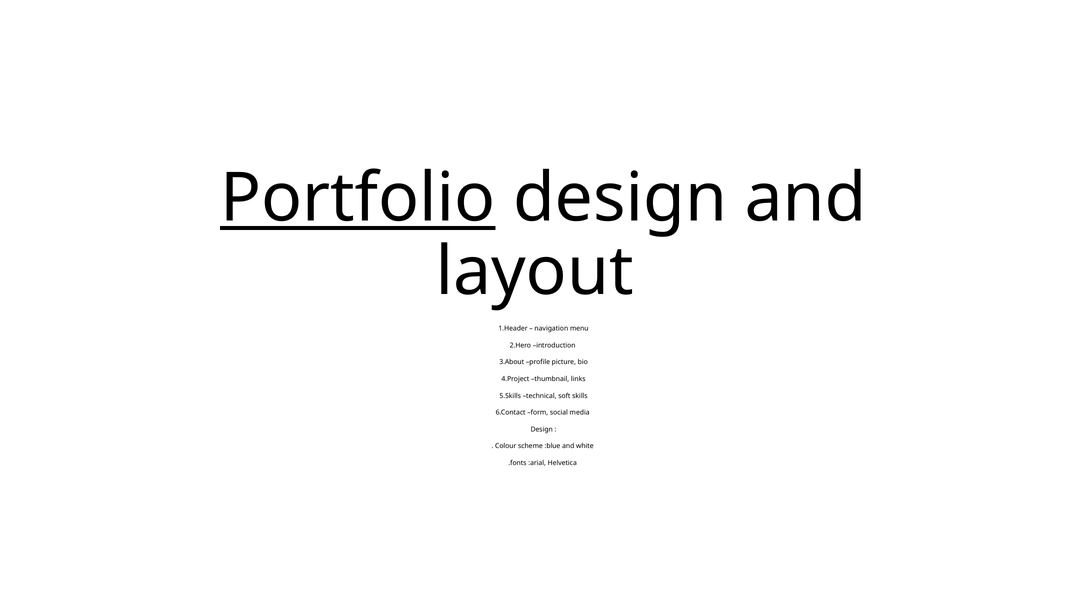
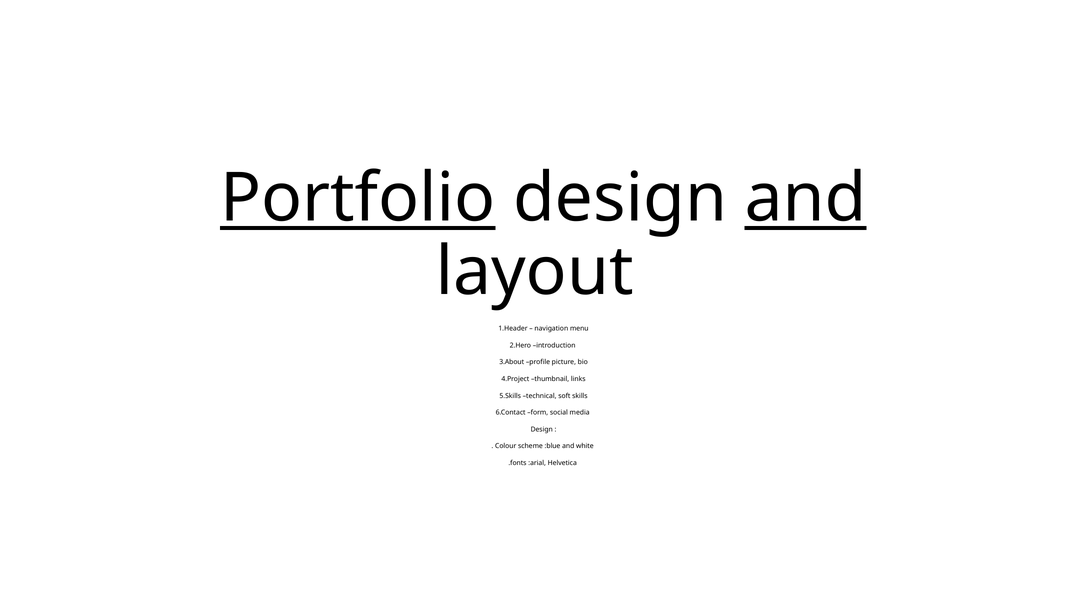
and underline: none -> present (806, 198)
